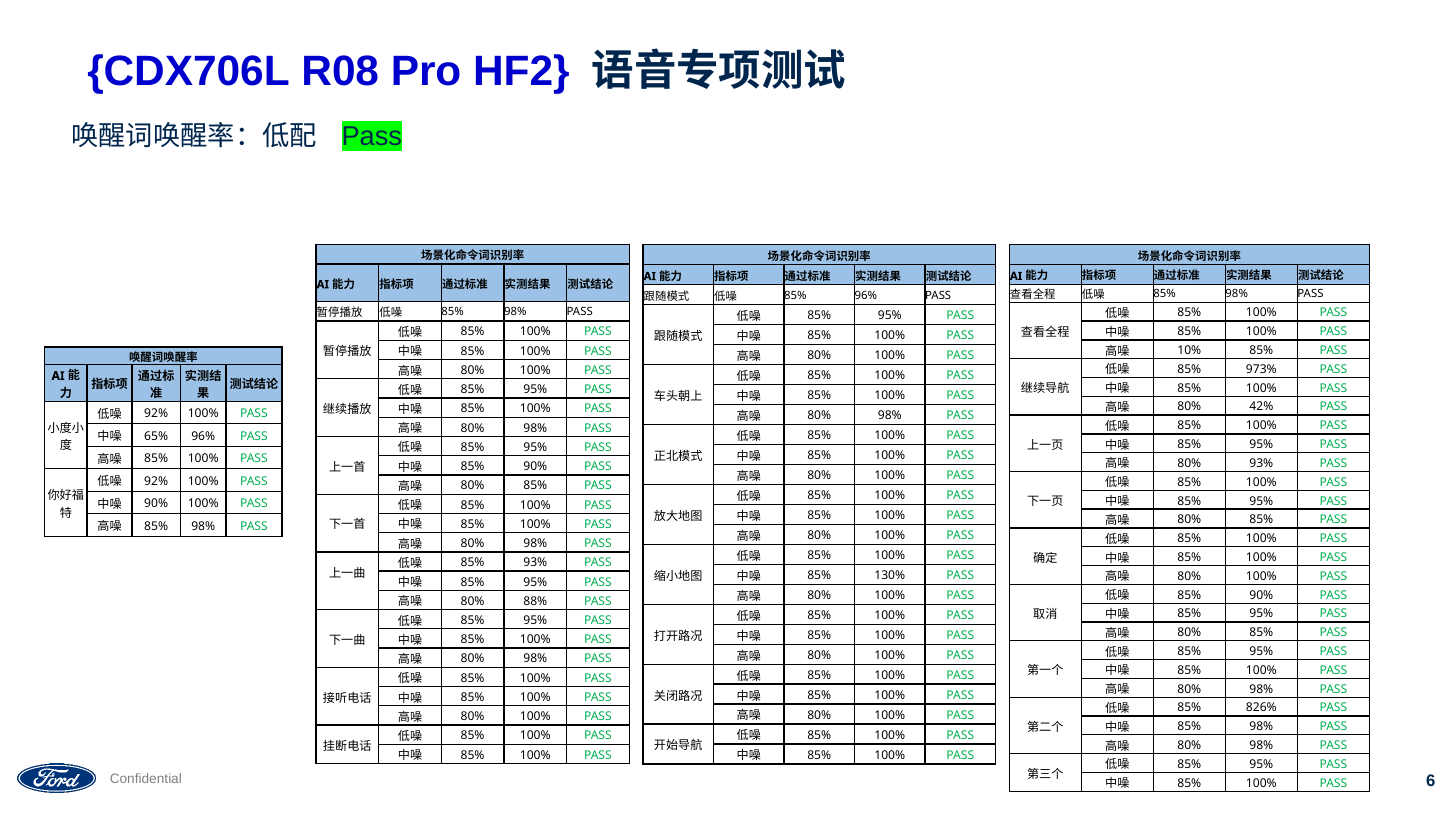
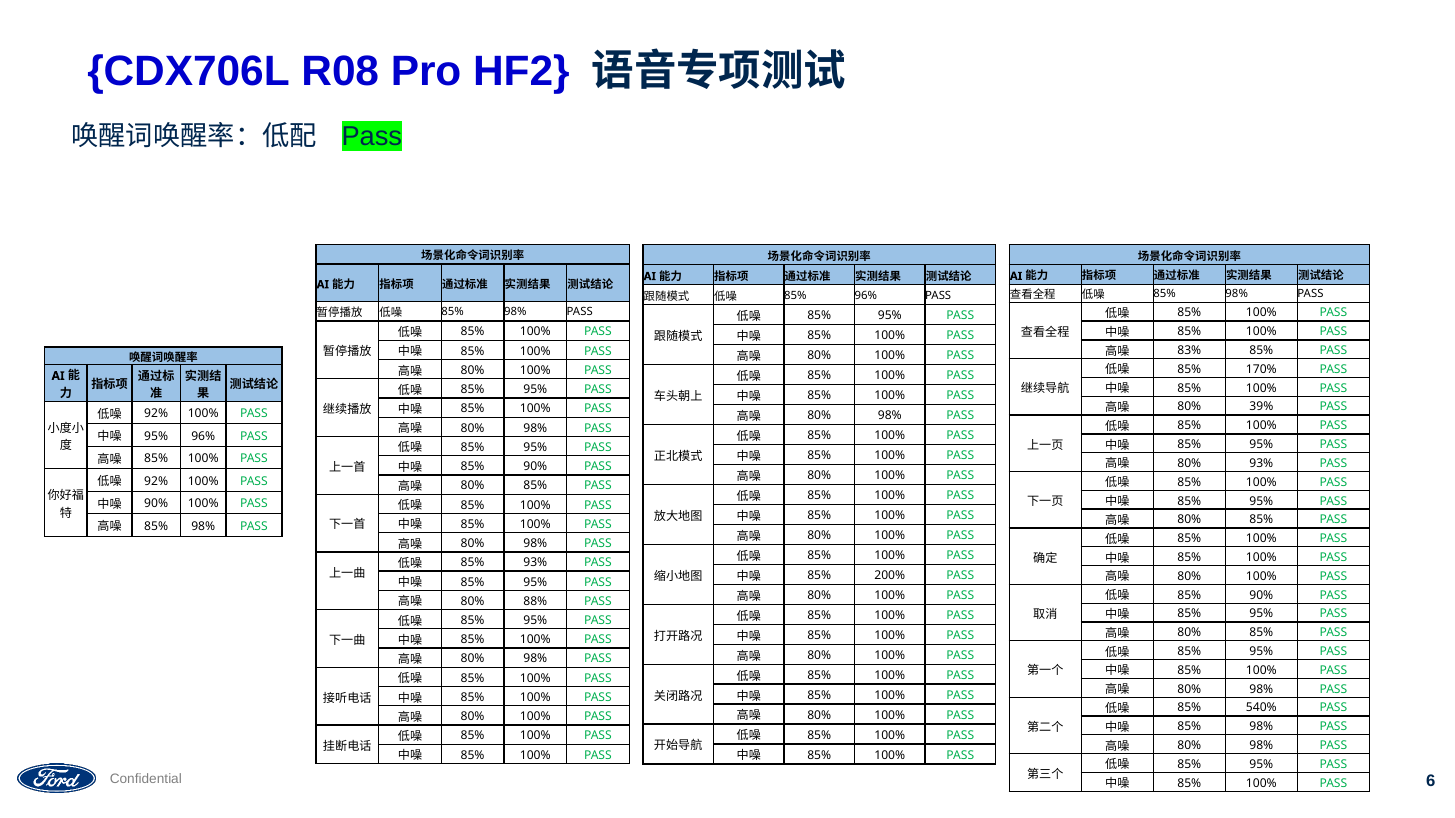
10%: 10% -> 83% (1189, 351)
973%: 973% -> 170% (1261, 370)
42%: 42% -> 39% (1261, 407)
65%: 65% -> 95% (156, 437)
130%: 130% -> 200% (890, 576)
826%: 826% -> 540% (1261, 708)
